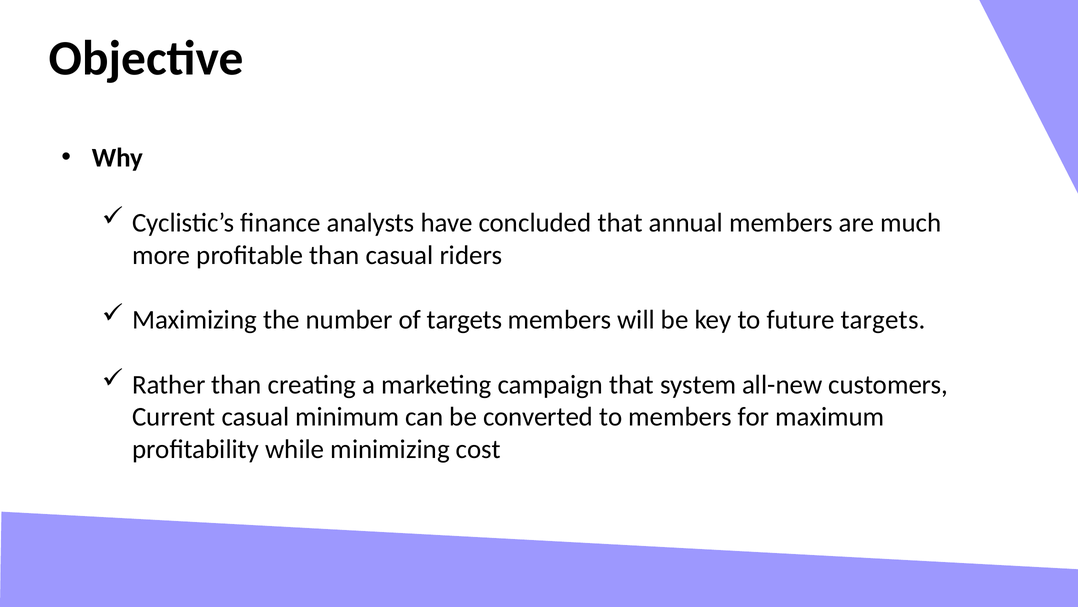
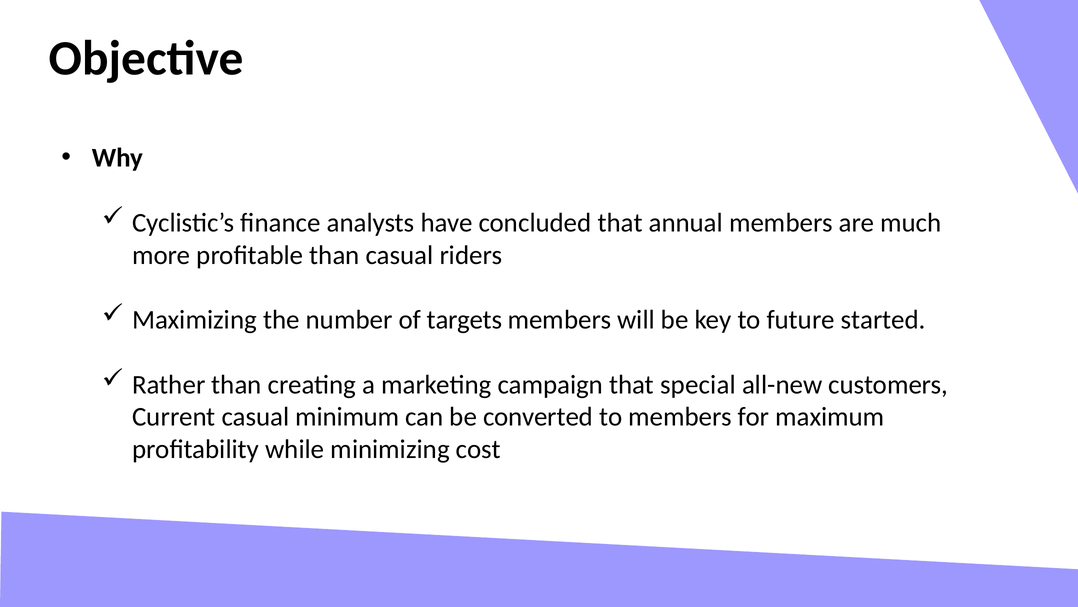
future targets: targets -> started (883, 320)
system: system -> special (698, 384)
